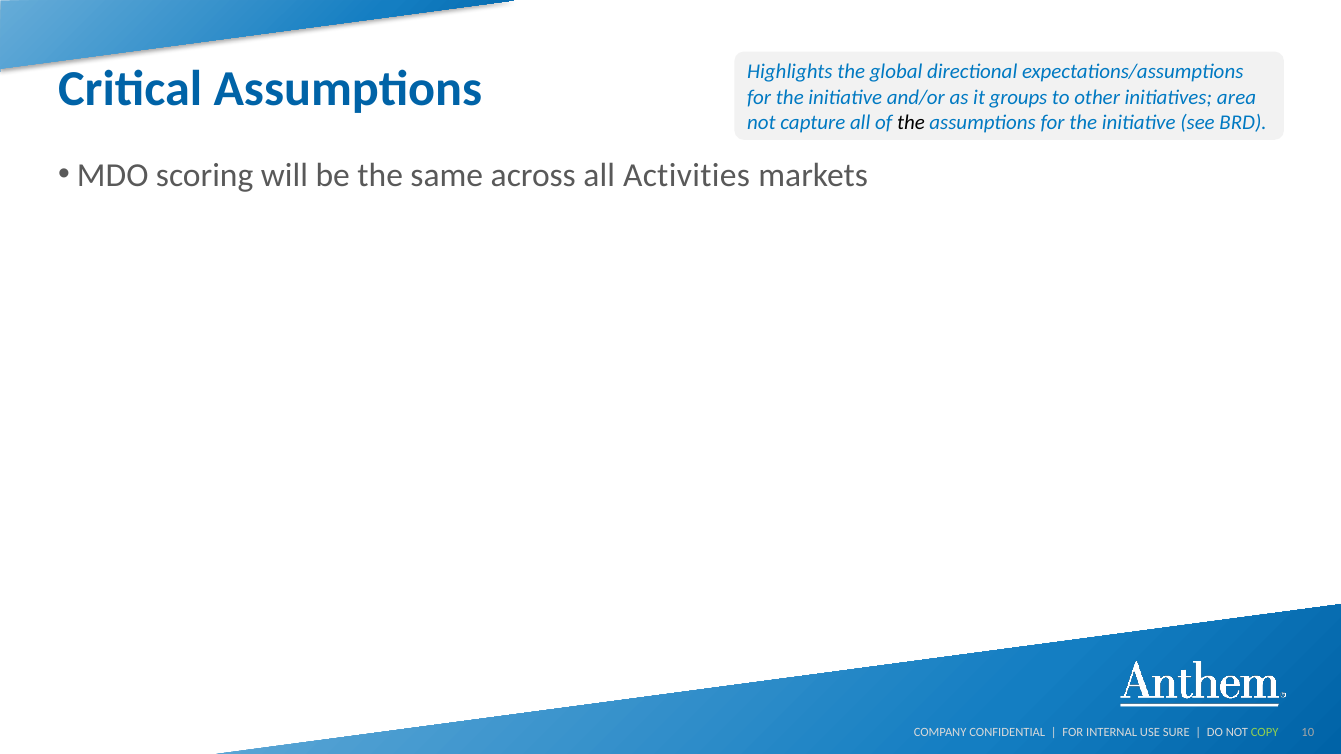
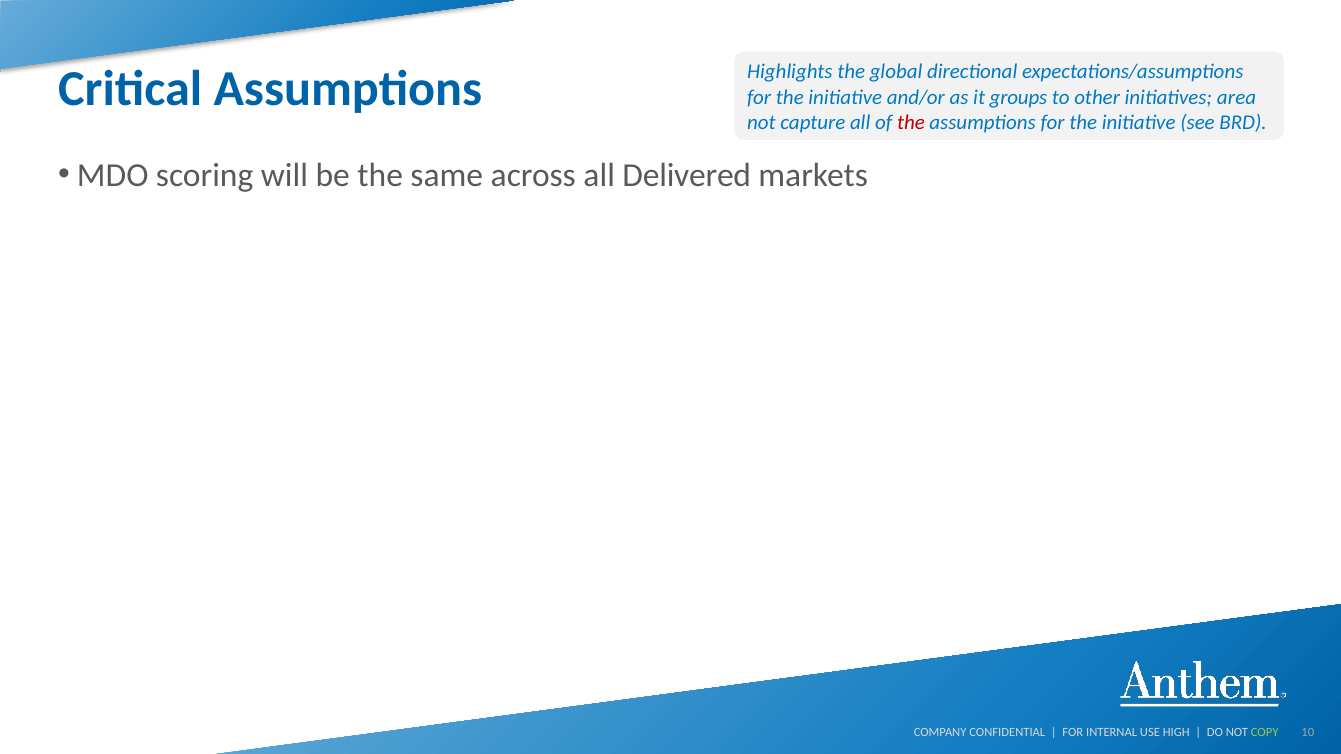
the colour: black -> red (911, 122)
Activities: Activities -> Delivered (687, 175)
SURE: SURE -> HIGH (1176, 733)
